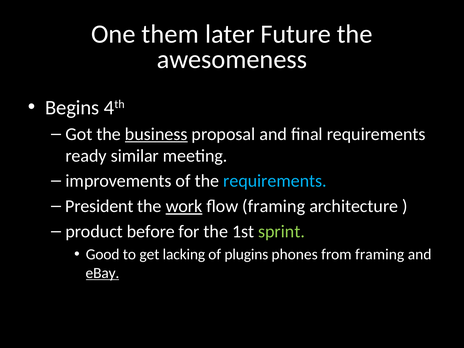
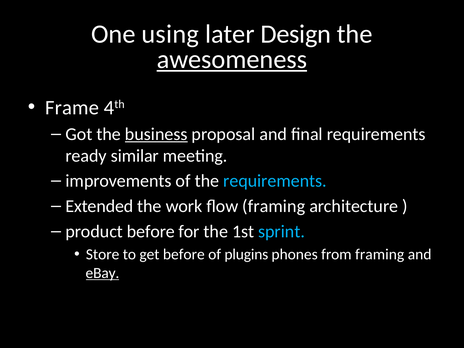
them: them -> using (170, 34)
Future: Future -> Design (296, 34)
awesomeness underline: none -> present (232, 60)
Begins: Begins -> Frame (72, 108)
President: President -> Extended (99, 206)
work underline: present -> none (184, 206)
sprint colour: light green -> light blue (282, 231)
Good: Good -> Store (103, 254)
get lacking: lacking -> before (184, 254)
